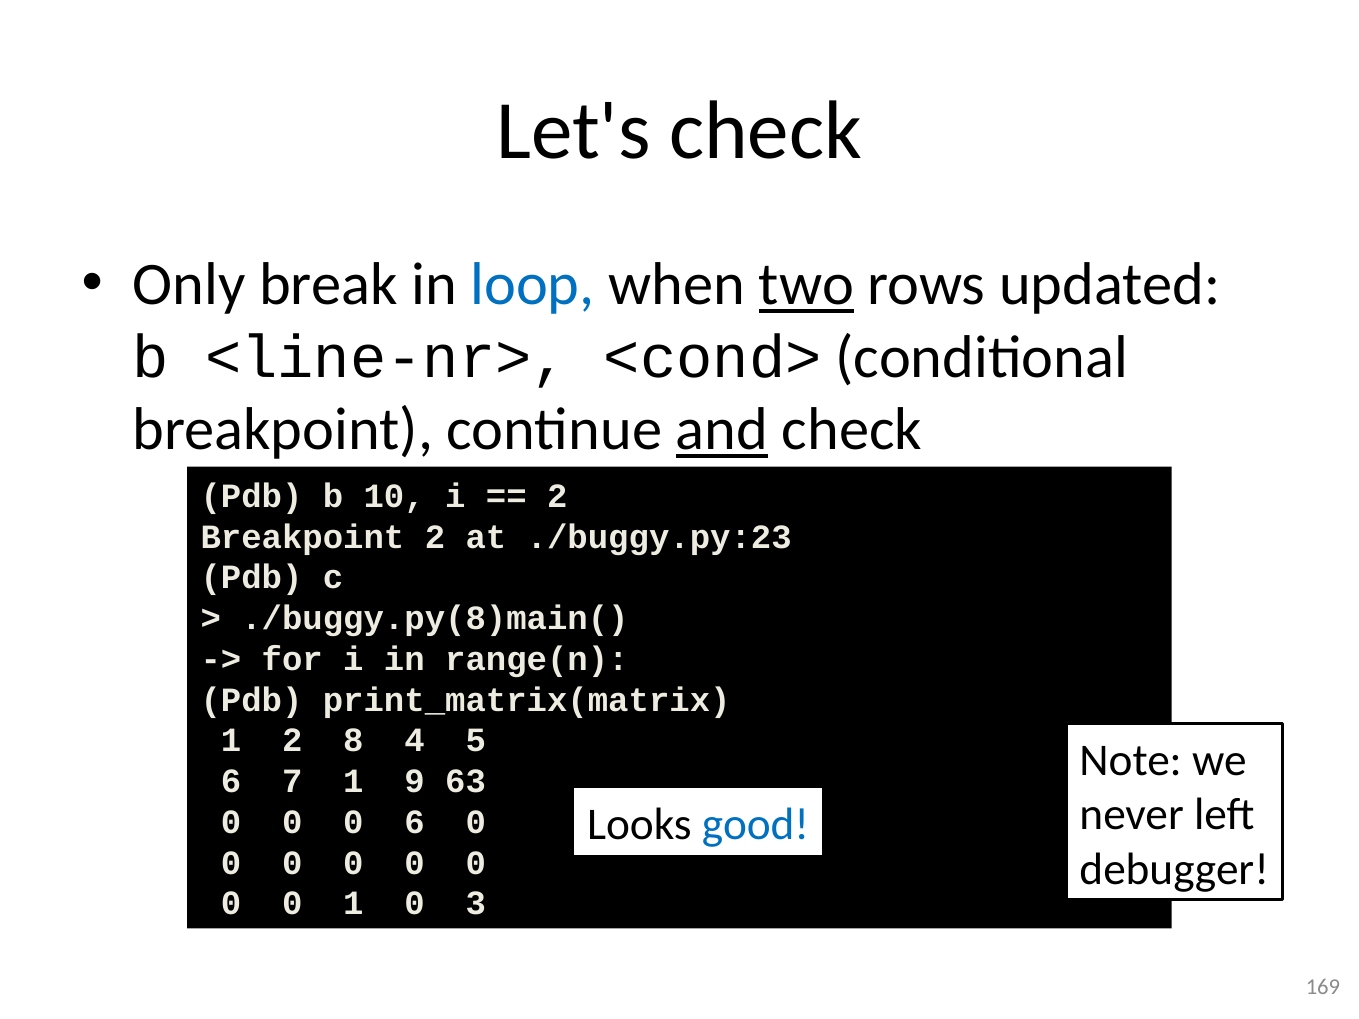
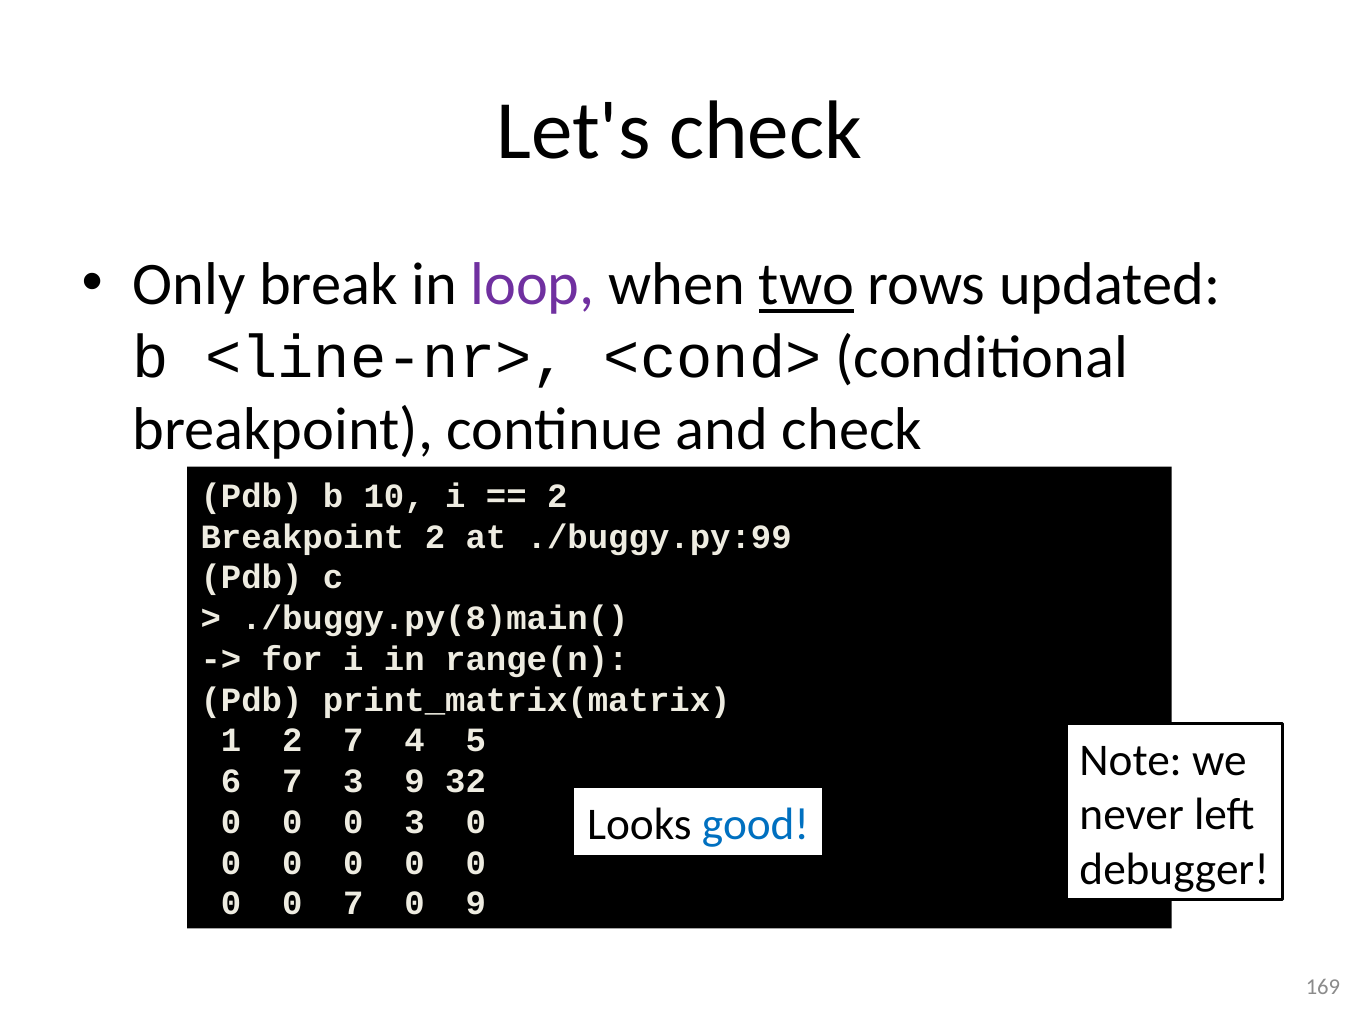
loop colour: blue -> purple (533, 285)
and underline: present -> none (722, 430)
./buggy.py:23: ./buggy.py:23 -> ./buggy.py:99 (659, 537)
2 8: 8 -> 7 (353, 741)
7 1: 1 -> 3 (353, 782)
63: 63 -> 32 (466, 782)
0 6: 6 -> 3 (415, 822)
0 1: 1 -> 7 (353, 904)
0 3: 3 -> 9 (476, 904)
